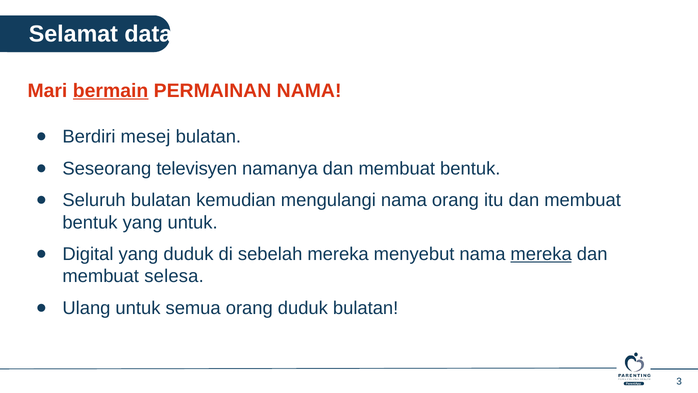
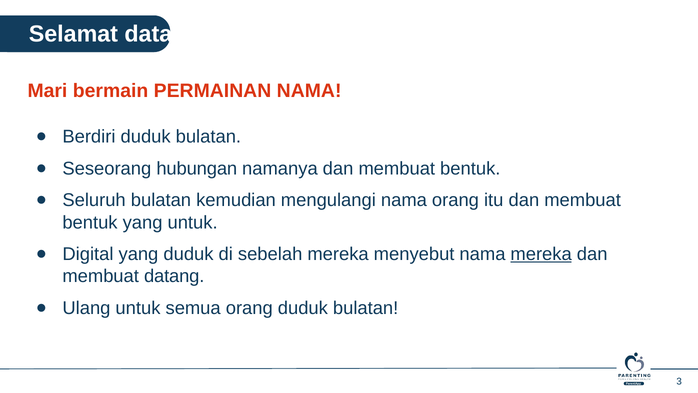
bermain underline: present -> none (111, 91)
Berdiri mesej: mesej -> duduk (146, 137)
televisyen: televisyen -> hubungan (197, 168)
membuat selesa: selesa -> datang (174, 276)
